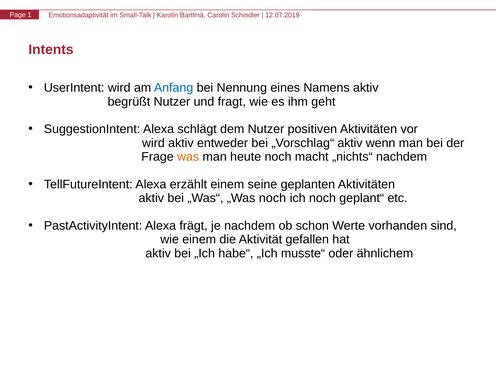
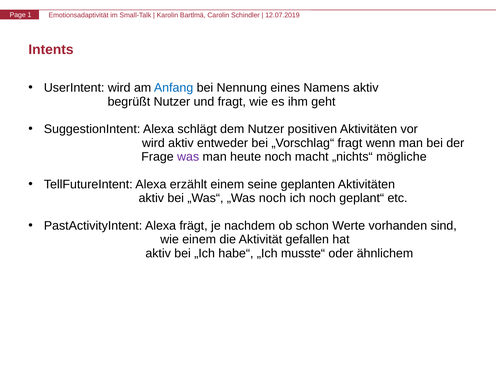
„Vorschlag“ aktiv: aktiv -> fragt (350, 143)
was colour: orange -> purple (188, 157)
„nichts“ nachdem: nachdem -> mögliche (401, 157)
